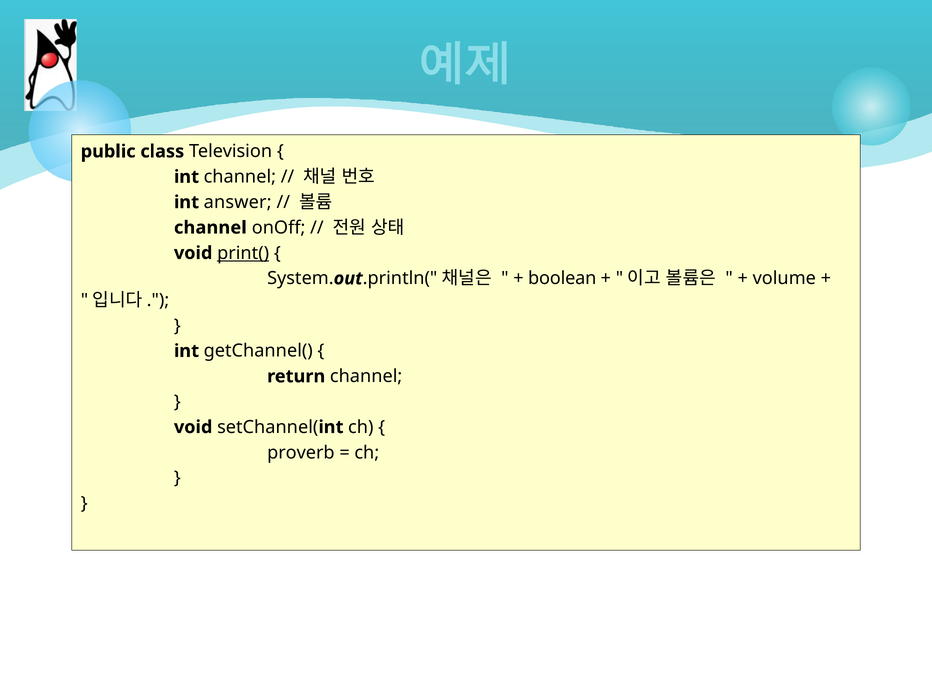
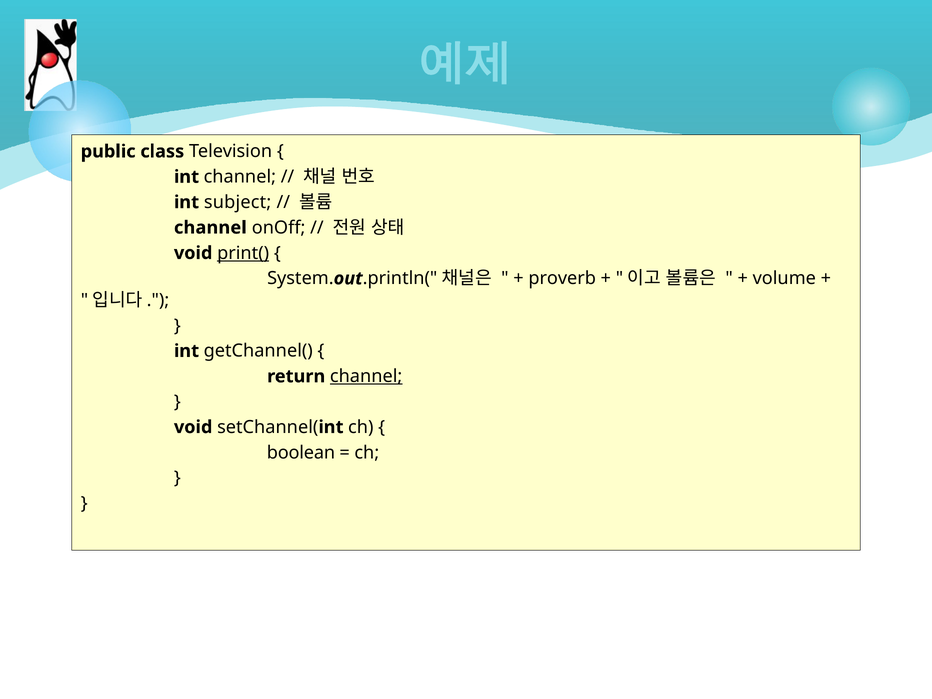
answer: answer -> subject (238, 202)
boolean: boolean -> proverb (562, 278)
channel underline: none -> present (366, 376)
proverb: proverb -> boolean (301, 453)
